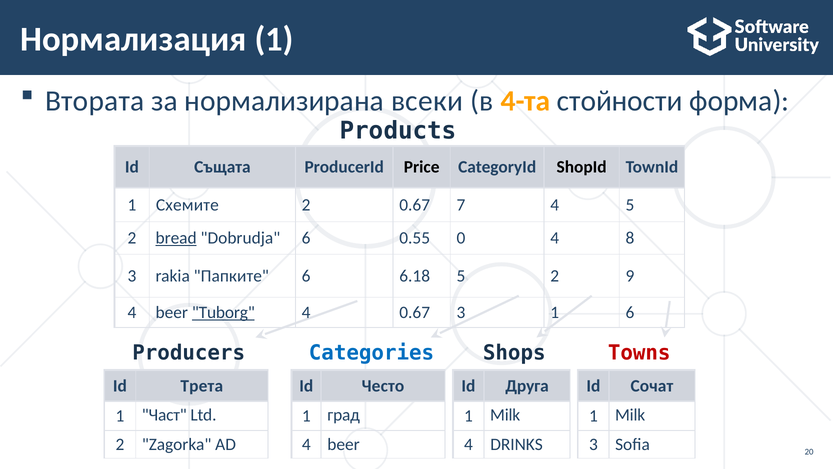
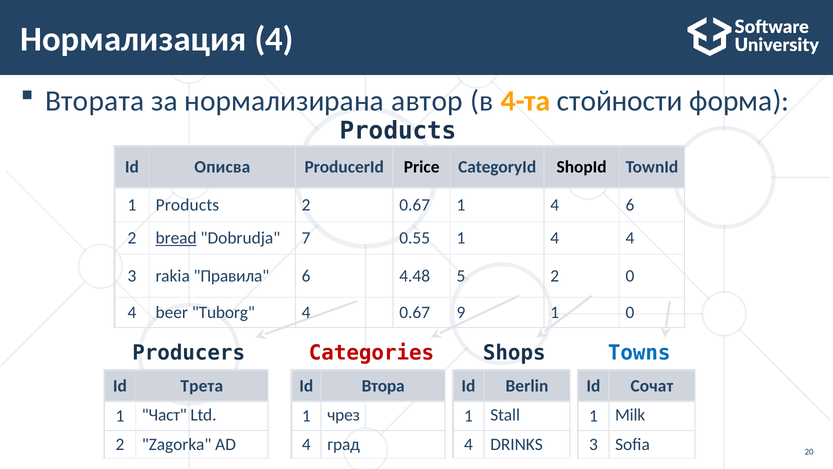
Нормализация 1: 1 -> 4 (274, 39)
всеки: всеки -> автор (427, 101)
Същата: Същата -> Описва (222, 167)
1 Схемите: Схемите -> Products (187, 205)
0.67 7: 7 -> 1 (461, 205)
4 5: 5 -> 6 (630, 205)
Dobrudja 6: 6 -> 7 (306, 238)
0.55 0: 0 -> 1 (461, 238)
4 8: 8 -> 4 (630, 238)
Папките: Папките -> Правила (231, 276)
6.18: 6.18 -> 4.48 (415, 276)
2 9: 9 -> 0 (630, 276)
Tuborg underline: present -> none (223, 312)
0.67 3: 3 -> 9 (461, 312)
1 6: 6 -> 0 (630, 312)
Categories colour: blue -> red (371, 353)
Towns colour: red -> blue (639, 353)
Често: Често -> Втора (383, 385)
Друга: Друга -> Berlin (527, 385)
град: град -> чрез (344, 415)
Milk: Milk -> Stall (505, 415)
beer: beer -> град (344, 444)
